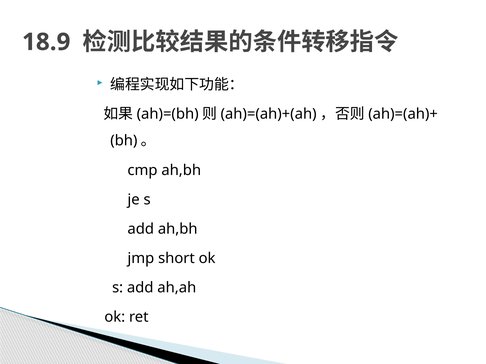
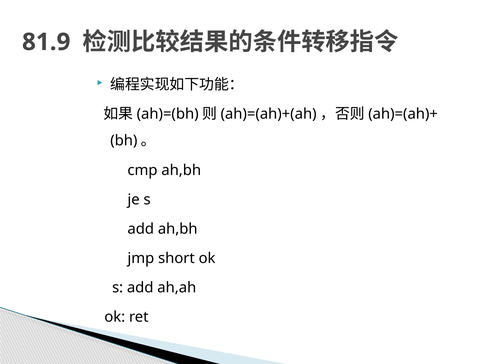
18.9: 18.9 -> 81.9 (46, 42)
